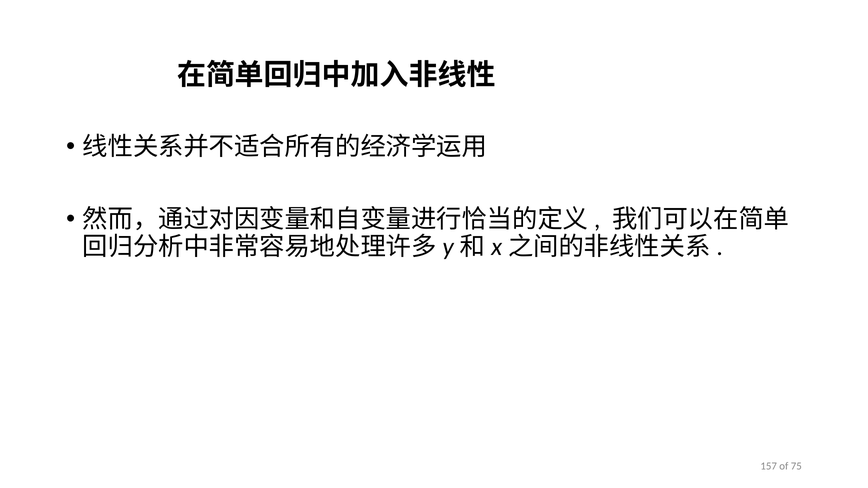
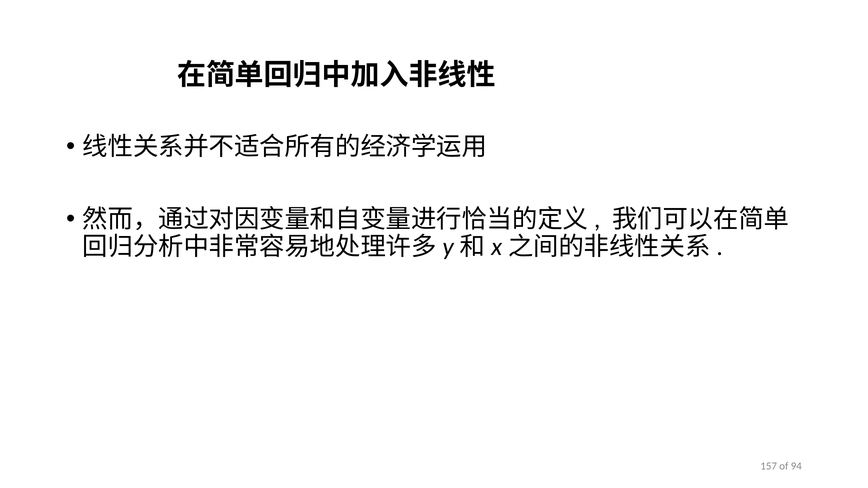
75: 75 -> 94 (796, 466)
